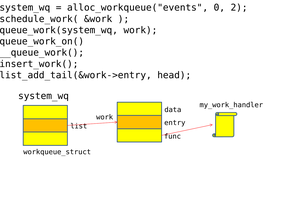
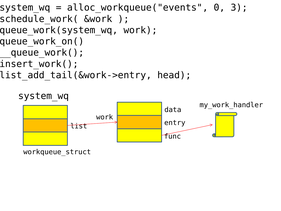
2: 2 -> 3 (239, 8)
